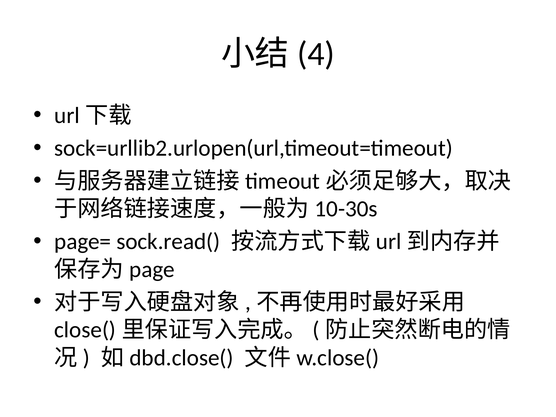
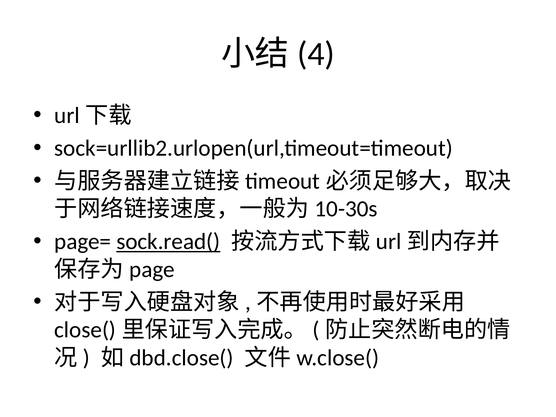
sock.read( underline: none -> present (168, 242)
